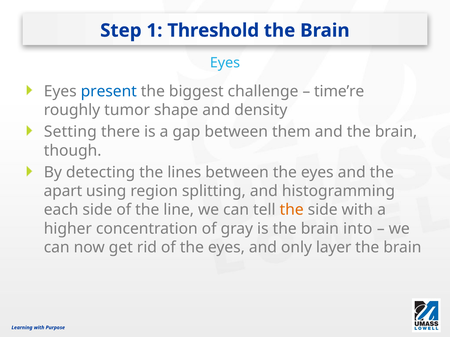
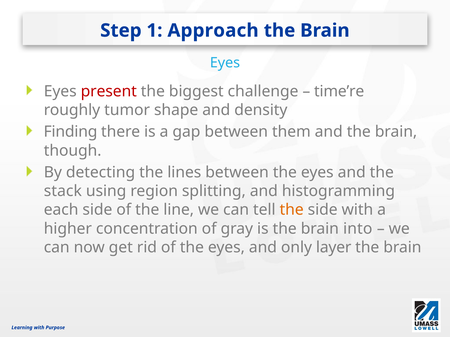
Threshold: Threshold -> Approach (213, 31)
present colour: blue -> red (109, 91)
Setting: Setting -> Finding (70, 132)
apart: apart -> stack (63, 191)
